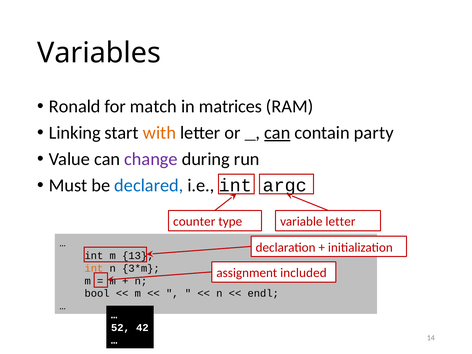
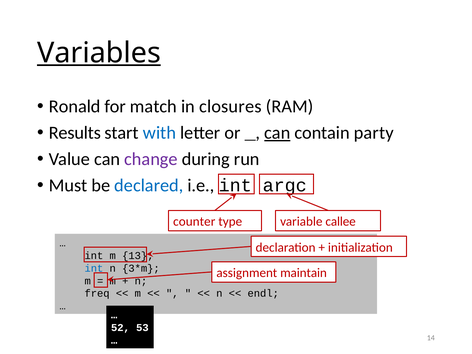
Variables underline: none -> present (99, 53)
matrices: matrices -> closures (230, 106)
Linking: Linking -> Results (75, 133)
with colour: orange -> blue (160, 133)
variable letter: letter -> callee (341, 221)
int colour: orange -> blue (94, 268)
included: included -> maintain (304, 273)
bool: bool -> freq (97, 293)
42: 42 -> 53 (142, 328)
